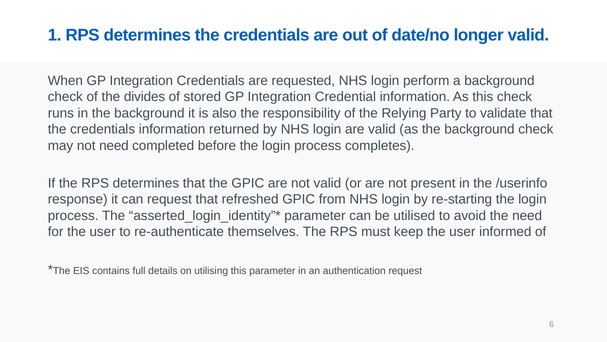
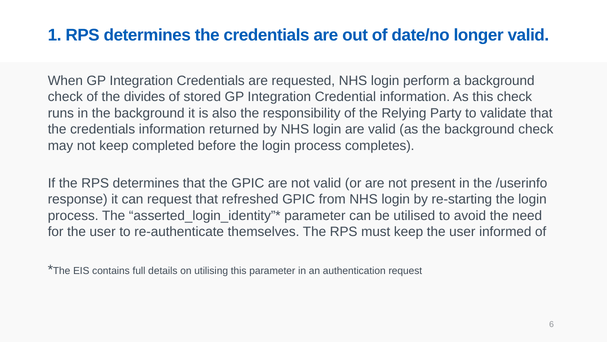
not need: need -> keep (114, 145)
